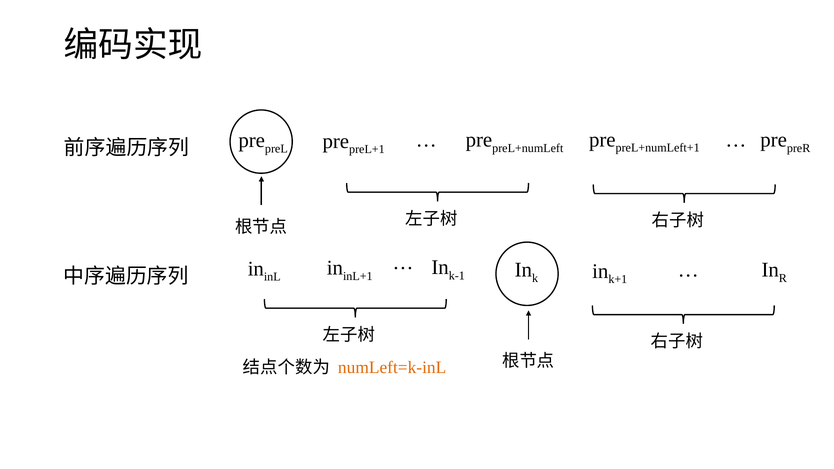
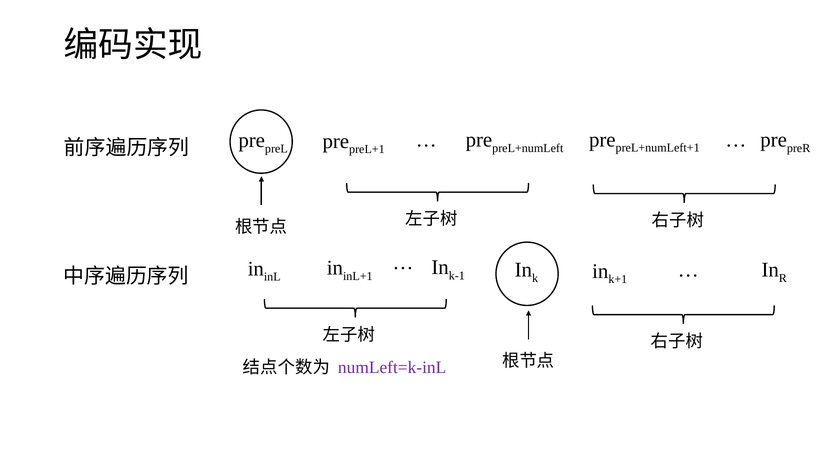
numLeft=k-inL colour: orange -> purple (392, 368)
